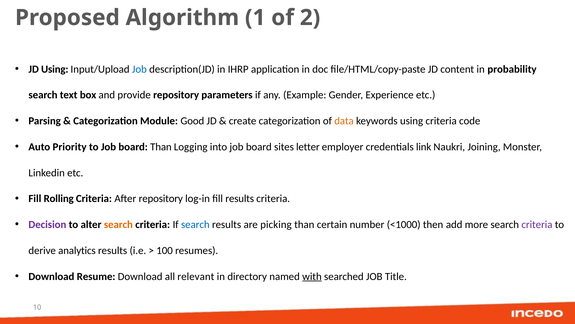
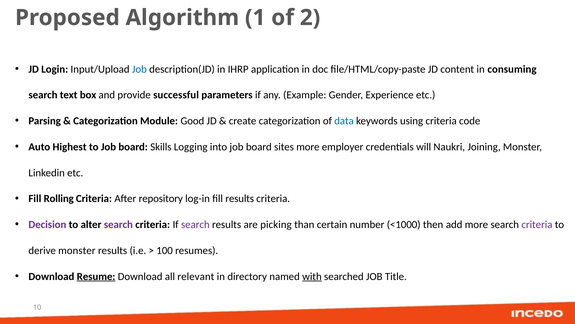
JD Using: Using -> Login (55, 69)
probability: probability -> consuming (512, 69)
provide repository: repository -> successful (176, 95)
data colour: orange -> blue (344, 121)
Priority: Priority -> Highest (70, 147)
board Than: Than -> Skills (161, 147)
sites letter: letter -> more (308, 147)
link: link -> will (424, 147)
search colour: orange -> purple (118, 224)
search colour: blue -> purple (195, 224)
derive analytics: analytics -> monster (77, 250)
Resume underline: none -> present (96, 276)
